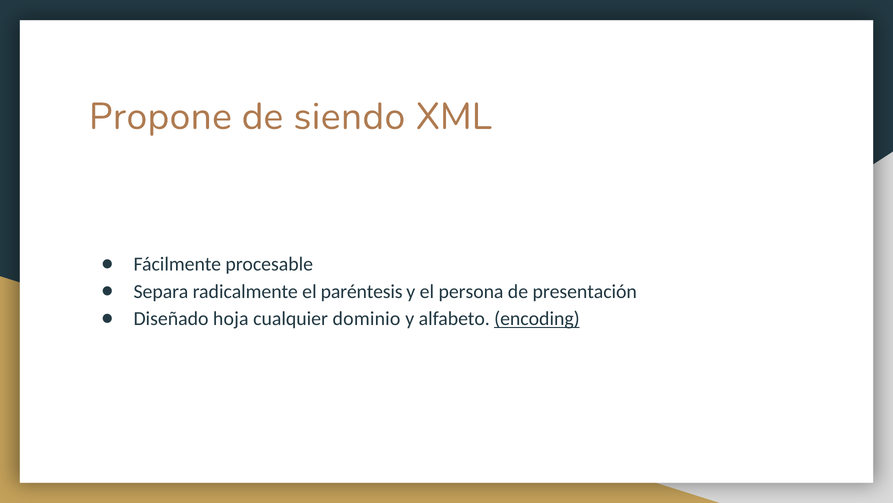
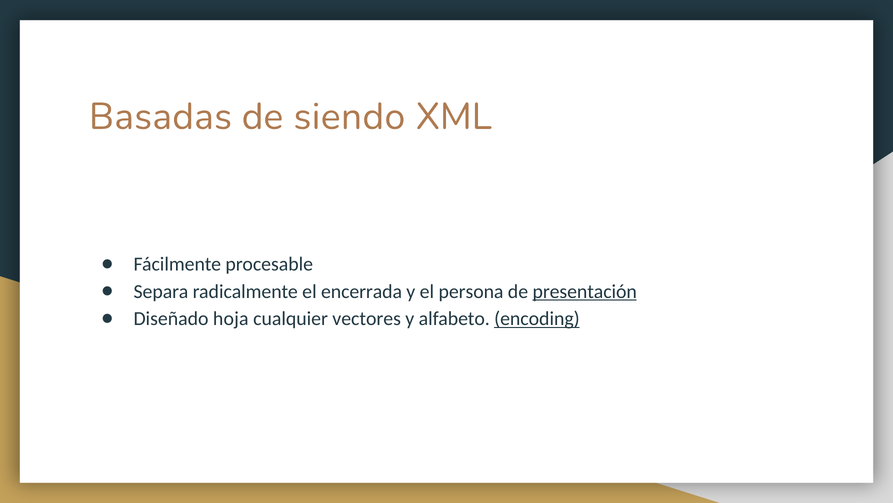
Propone: Propone -> Basadas (160, 116)
paréntesis: paréntesis -> encerrada (362, 291)
presentación underline: none -> present (585, 291)
dominio: dominio -> vectores (367, 319)
